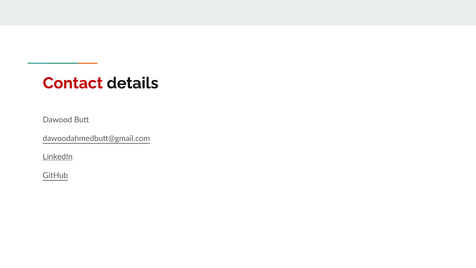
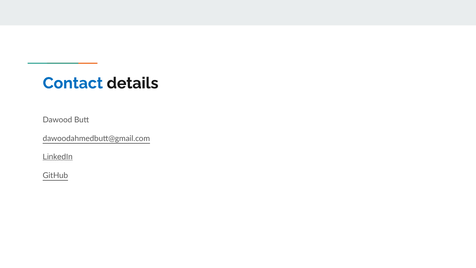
Contact colour: red -> blue (73, 83)
